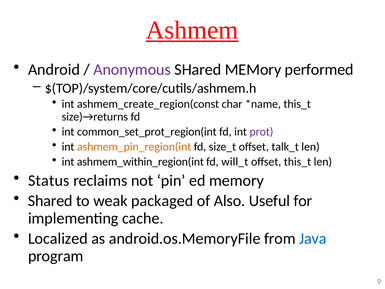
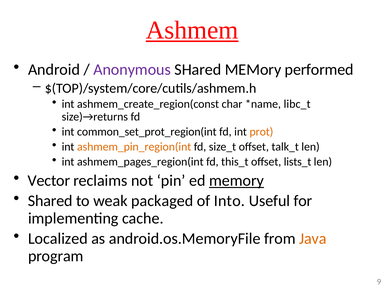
this_t: this_t -> libc_t (297, 104)
prot colour: purple -> orange (261, 132)
ashmem_within_region(int: ashmem_within_region(int -> ashmem_pages_region(int (140, 162)
will_t: will_t -> this_t (235, 162)
offset this_t: this_t -> lists_t (298, 162)
Status: Status -> Vector (49, 180)
memory underline: none -> present (237, 180)
Also: Also -> Into (229, 201)
Java colour: blue -> orange (313, 238)
